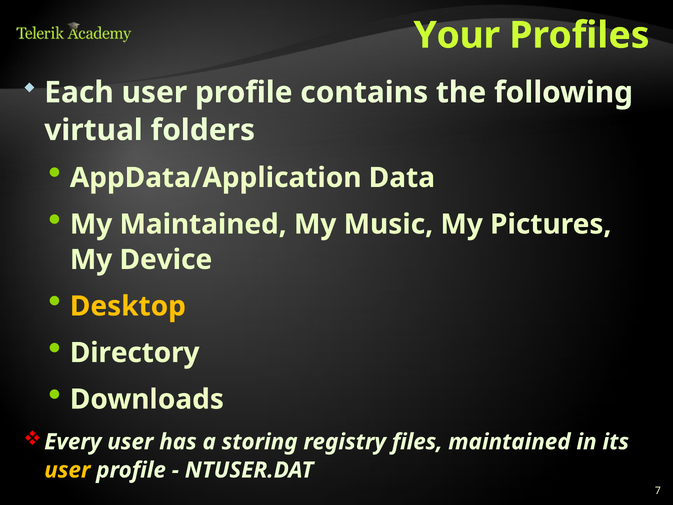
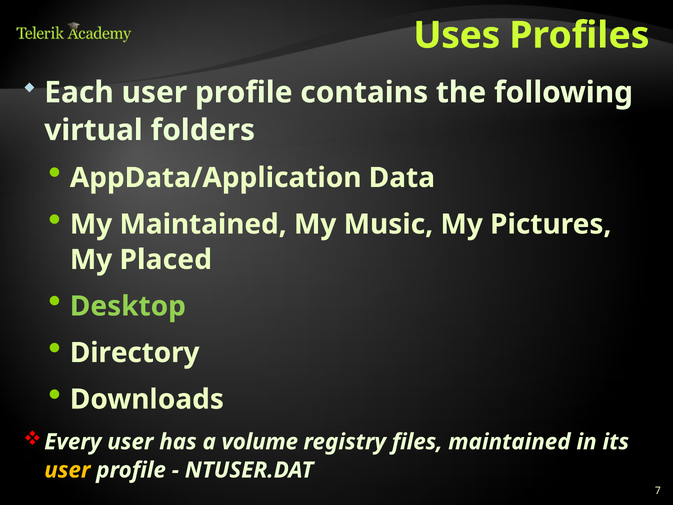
Your: Your -> Uses (457, 35)
Device: Device -> Placed (166, 260)
Desktop colour: yellow -> light green (128, 306)
storing: storing -> volume (260, 442)
